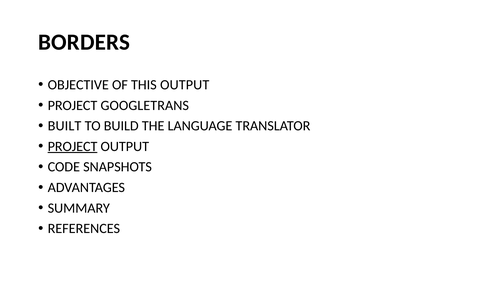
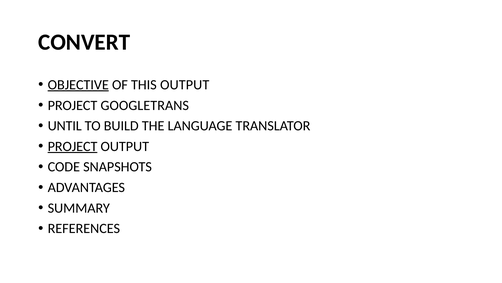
BORDERS: BORDERS -> CONVERT (84, 42)
OBJECTIVE underline: none -> present (78, 85)
BUILT: BUILT -> UNTIL (65, 126)
